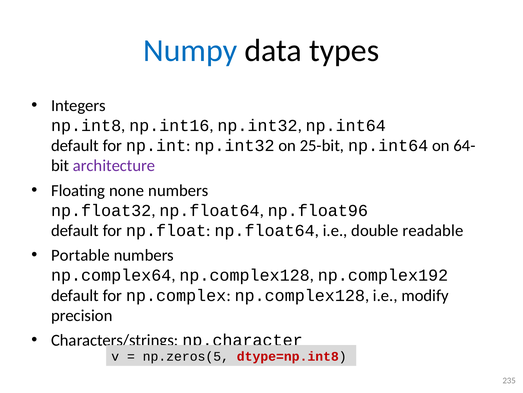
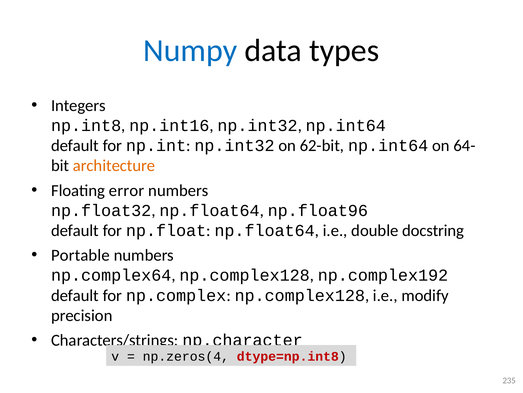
25-bit: 25-bit -> 62-bit (322, 145)
architecture colour: purple -> orange (114, 165)
none: none -> error (127, 190)
readable: readable -> docstring (433, 230)
np.zeros(5: np.zeros(5 -> np.zeros(4 (186, 356)
